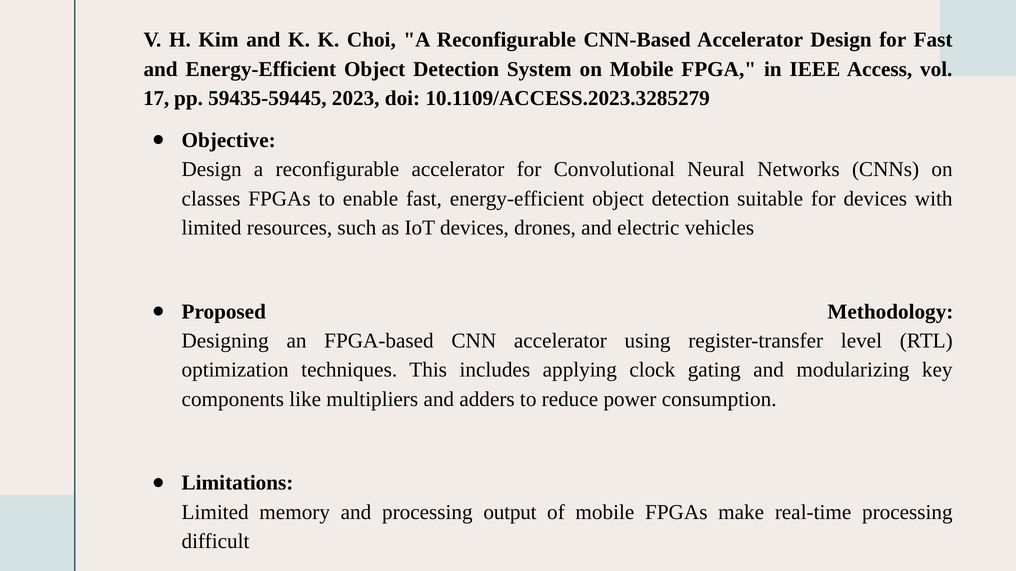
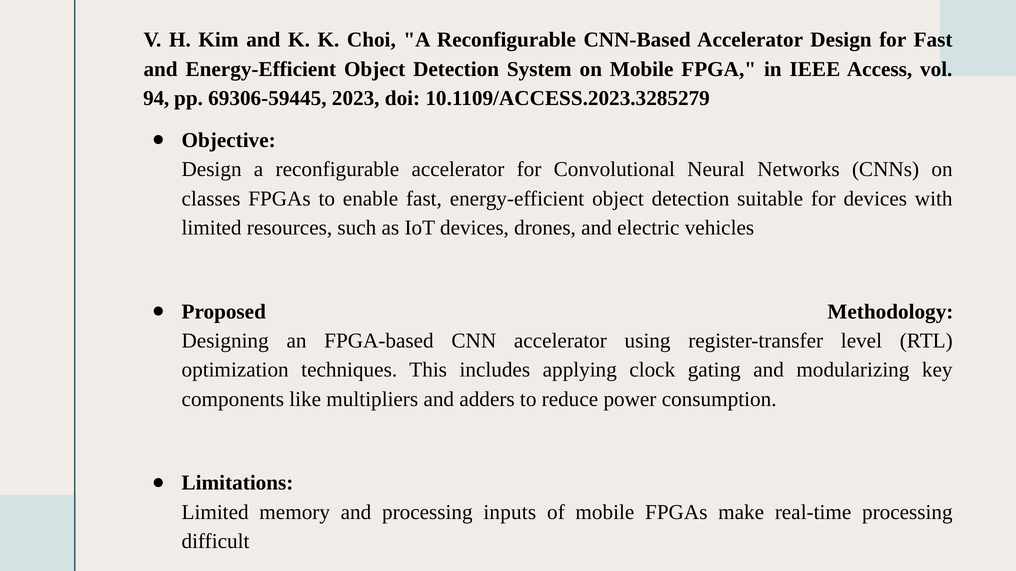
17: 17 -> 94 (156, 98)
59435-59445: 59435-59445 -> 69306-59445 (267, 98)
output: output -> inputs (510, 513)
